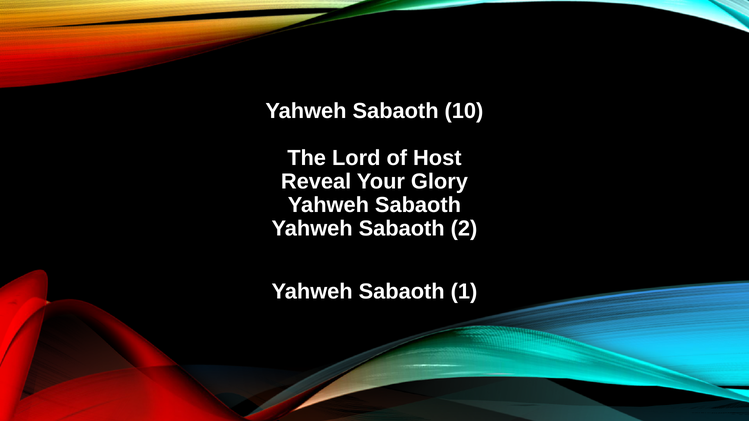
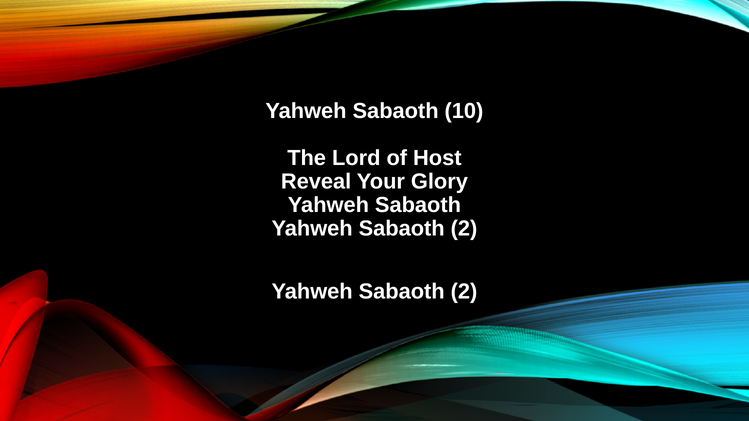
1: 1 -> 2 (464, 292)
